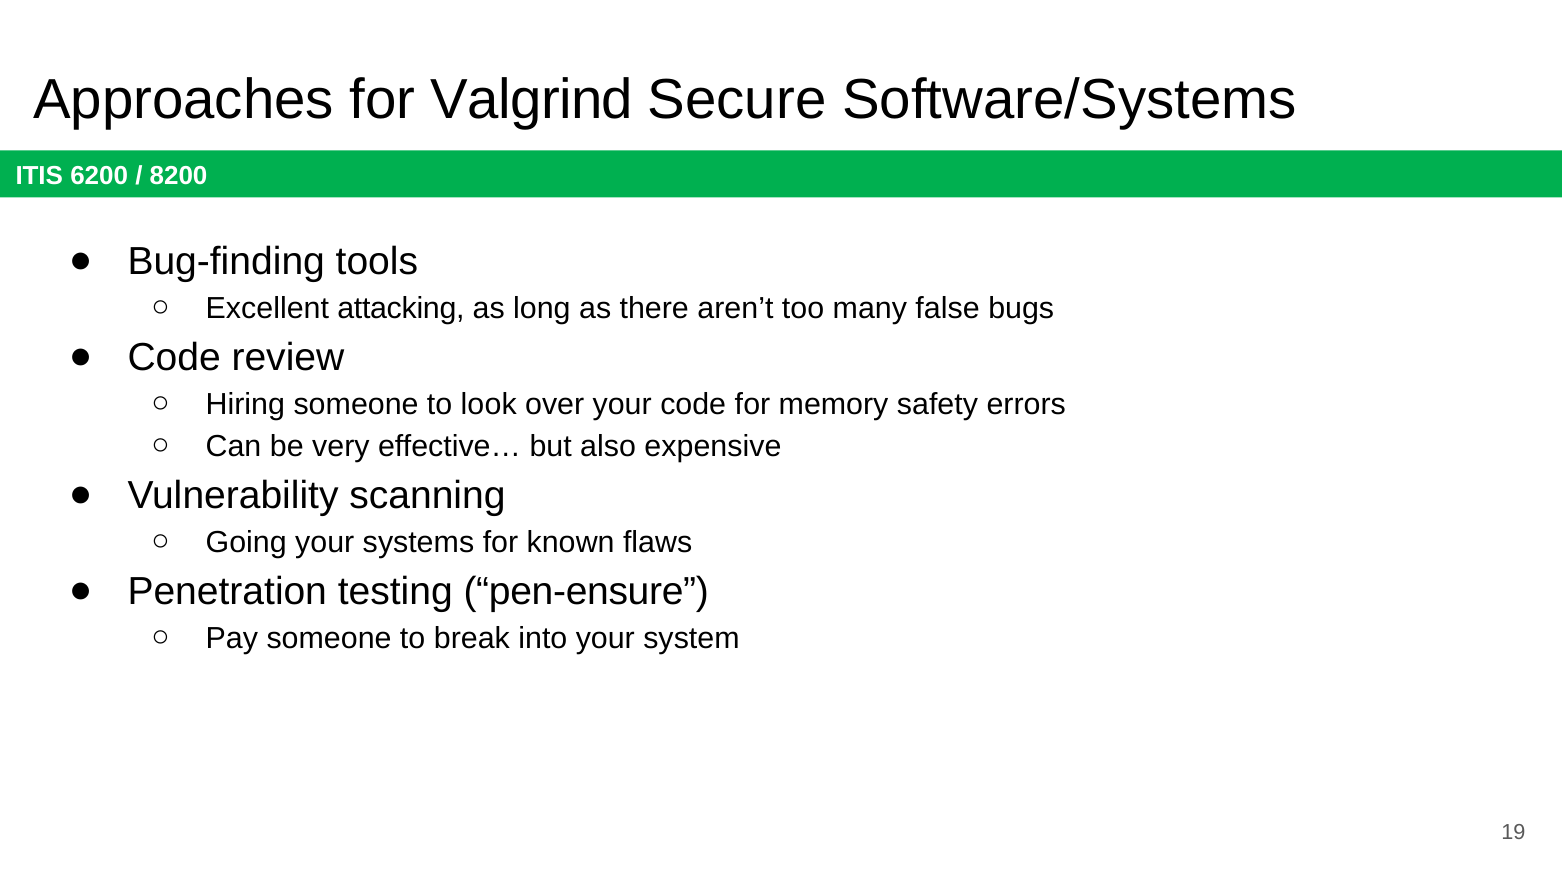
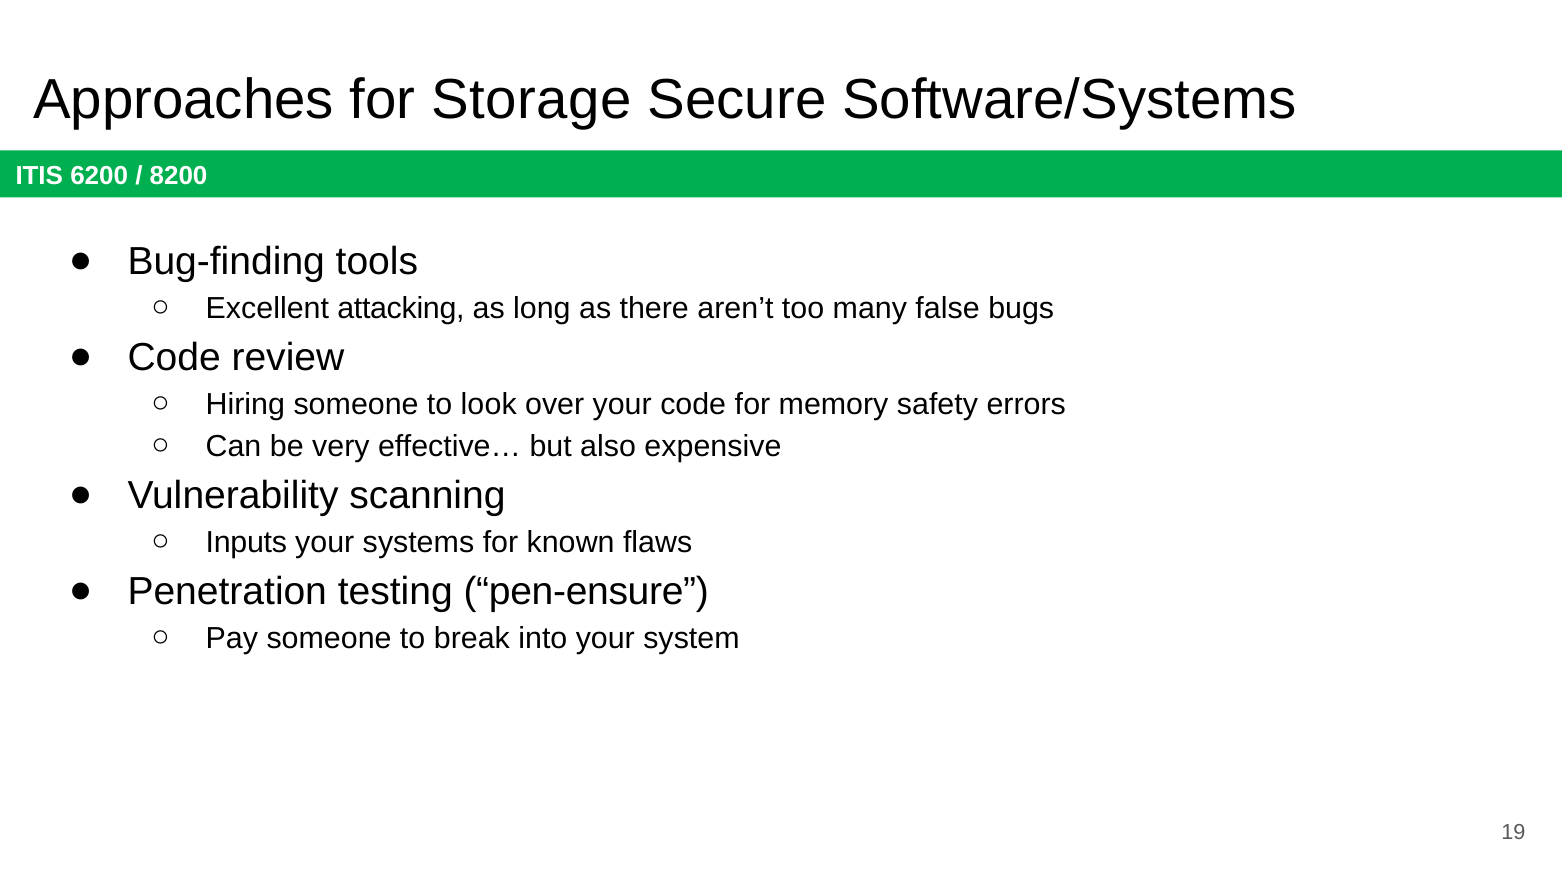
Valgrind: Valgrind -> Storage (531, 100)
Going: Going -> Inputs (246, 542)
